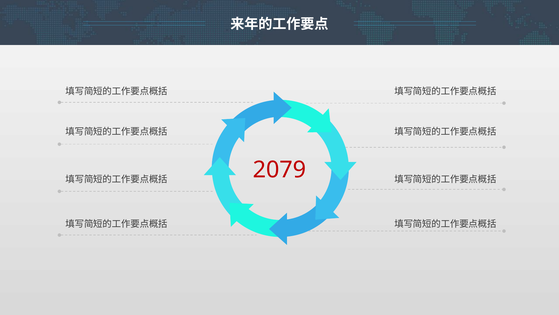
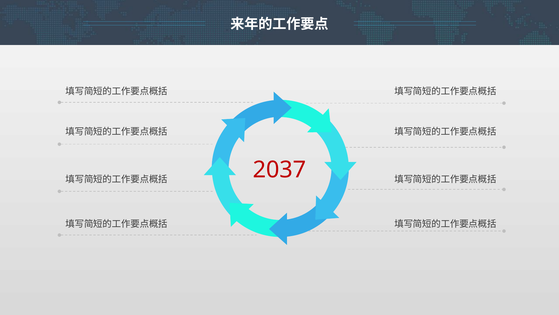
2079: 2079 -> 2037 (280, 170)
